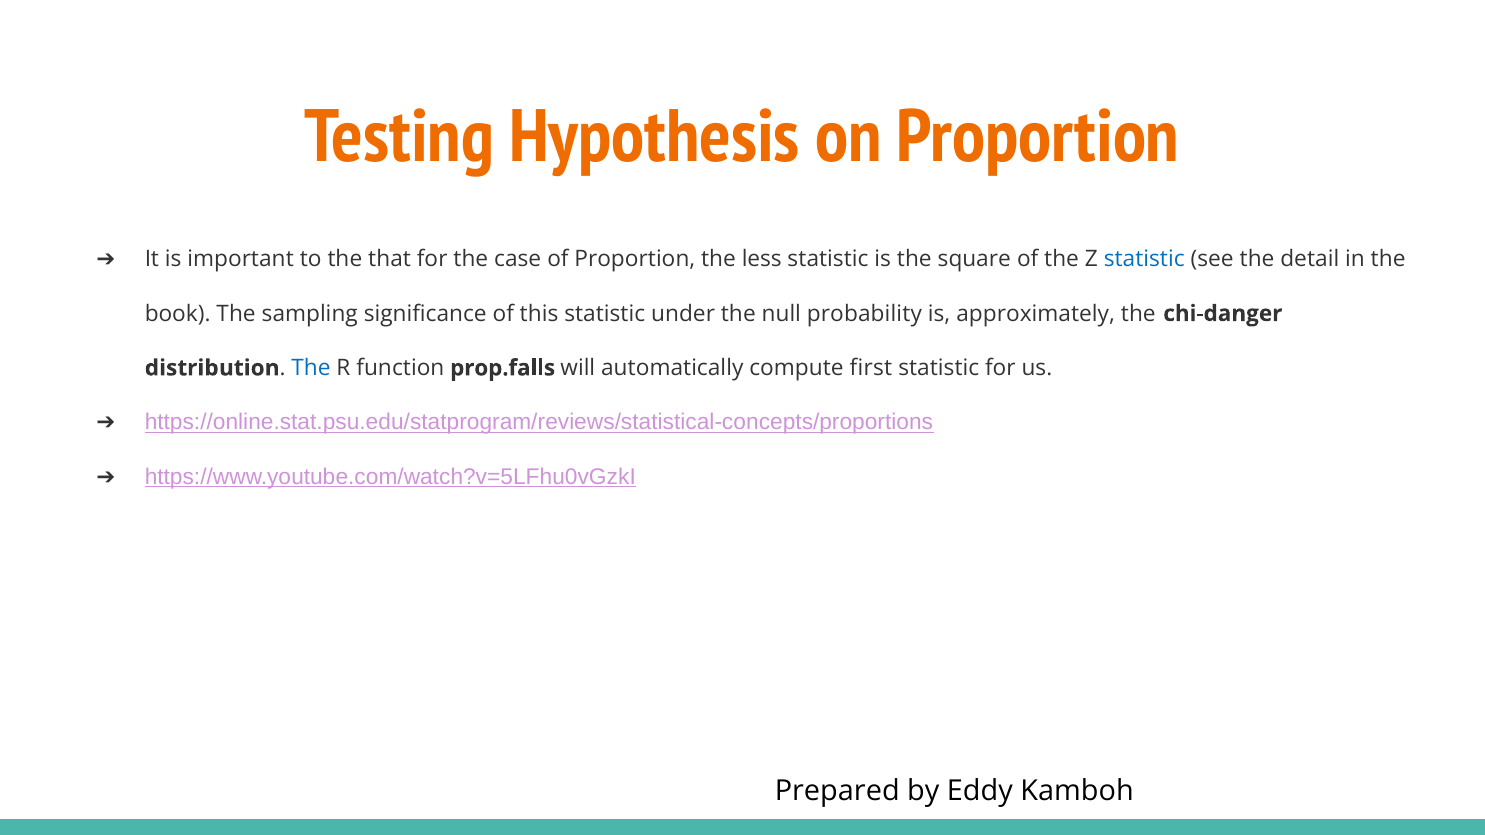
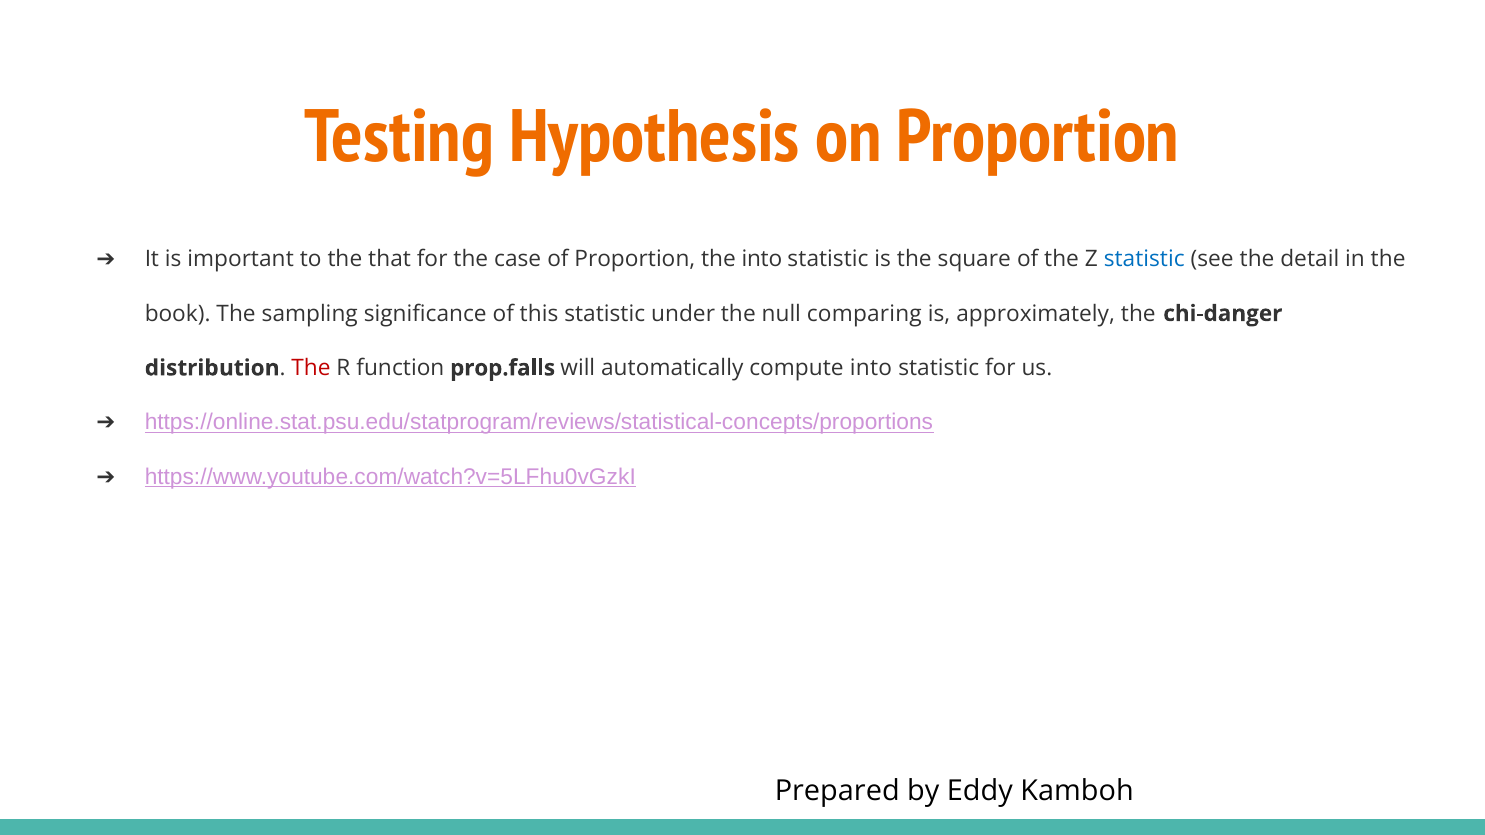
the less: less -> into (762, 259)
probability: probability -> comparing (864, 314)
The colour: blue -> red (311, 368)
compute first: first -> into (871, 368)
